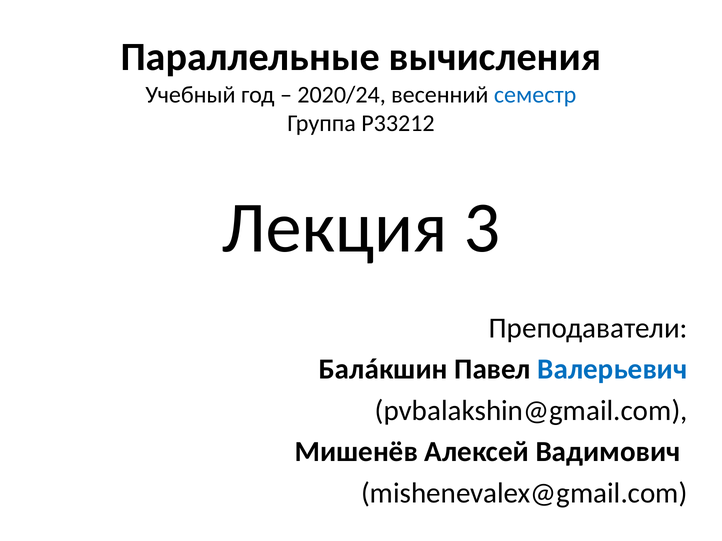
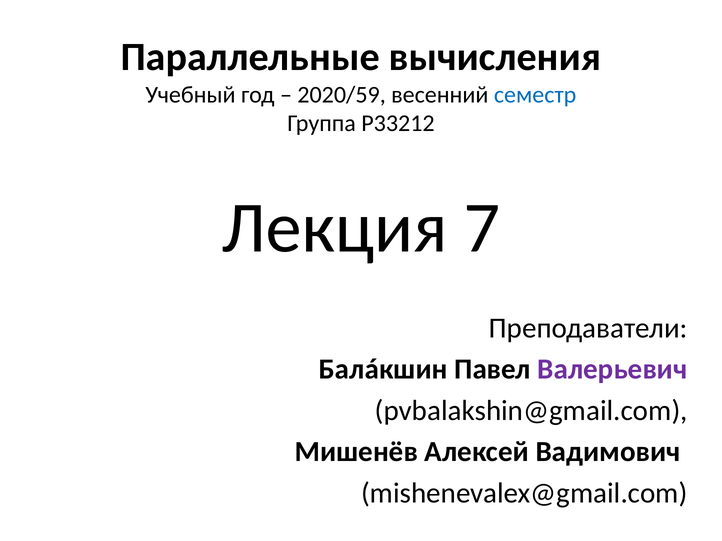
2020/24: 2020/24 -> 2020/59 (342, 95)
3: 3 -> 7 (482, 228)
Валерьевич colour: blue -> purple (612, 370)
